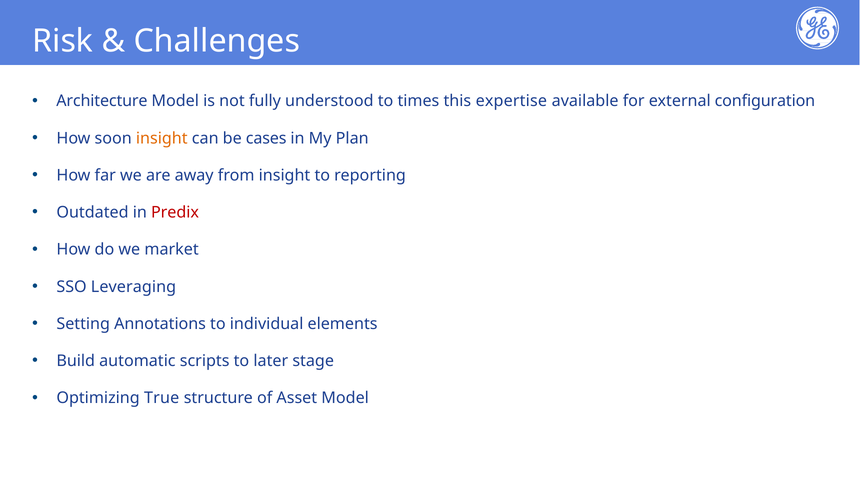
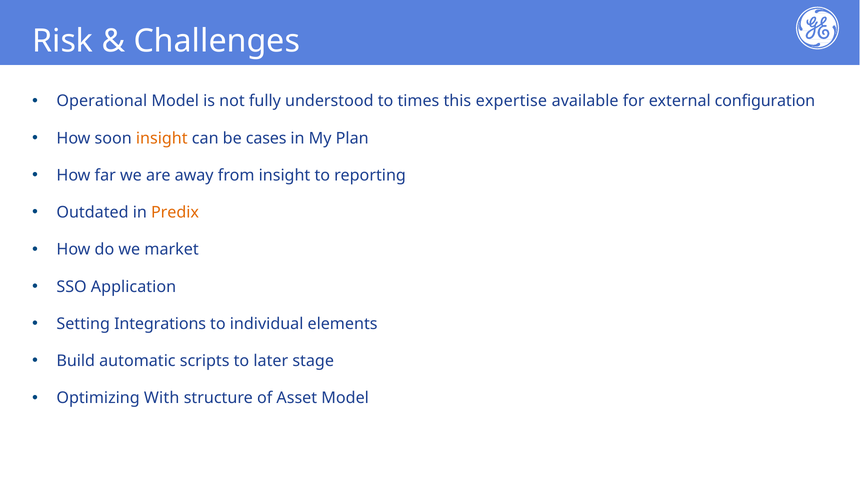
Architecture: Architecture -> Operational (102, 101)
Predix colour: red -> orange (175, 212)
Leveraging: Leveraging -> Application (133, 287)
Annotations: Annotations -> Integrations (160, 324)
True: True -> With (162, 398)
